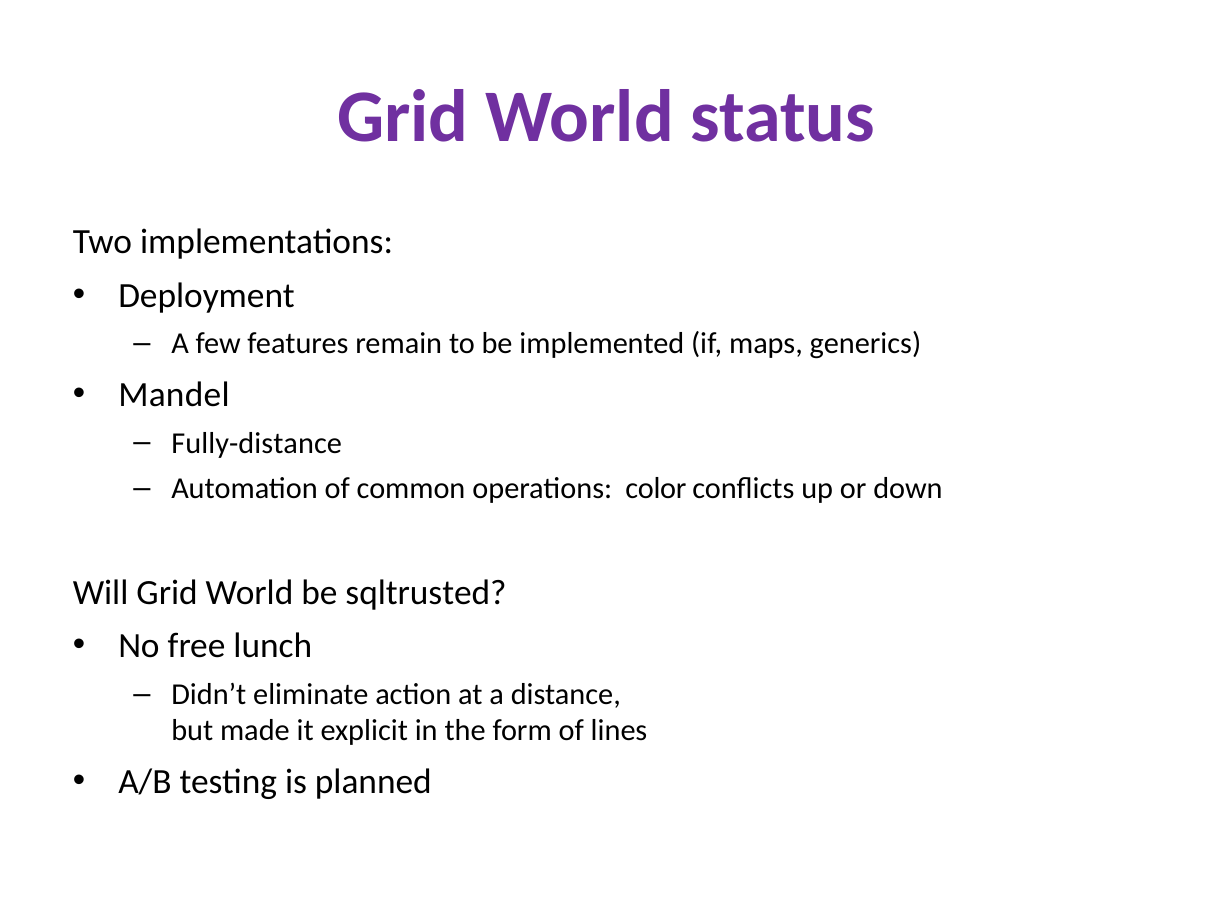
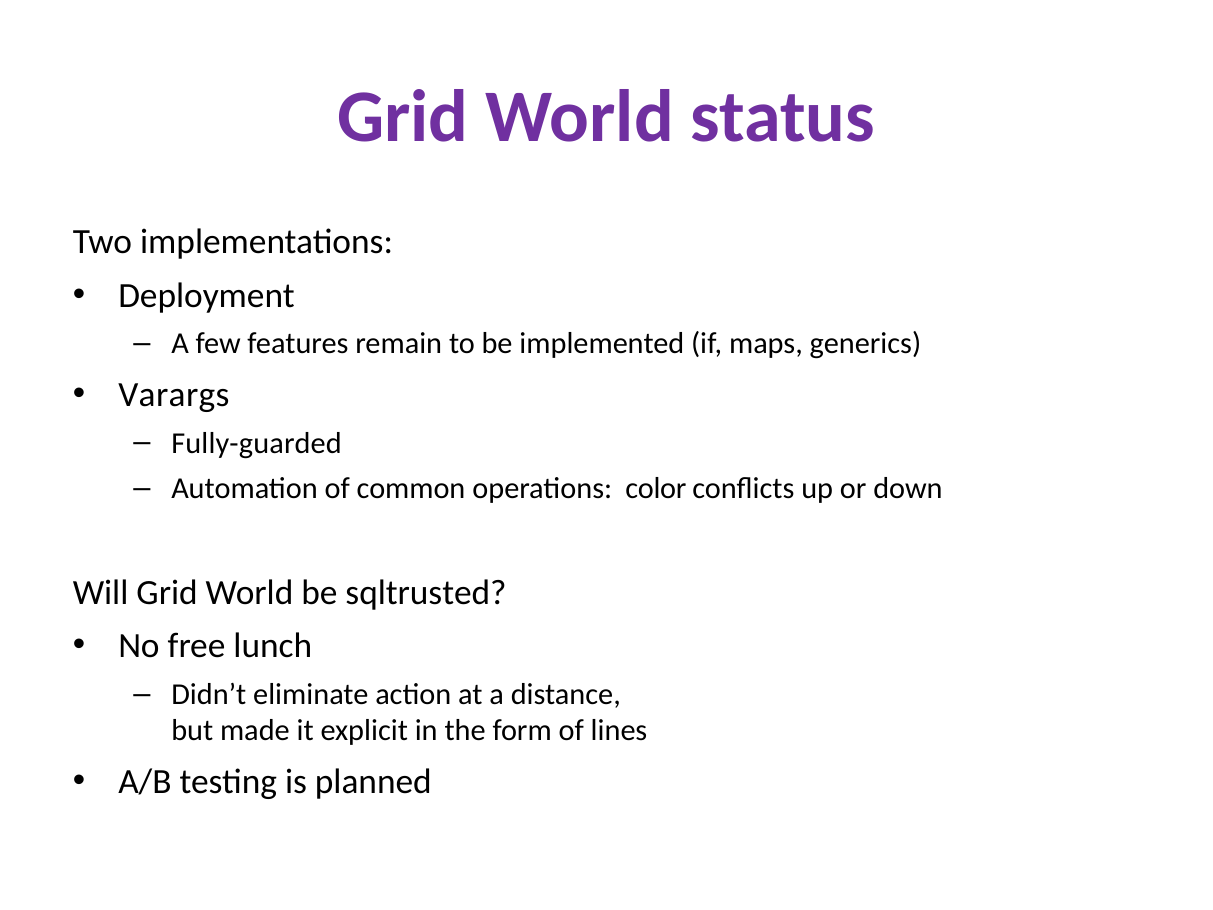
Mandel: Mandel -> Varargs (174, 394)
Fully-distance: Fully-distance -> Fully-guarded (257, 443)
